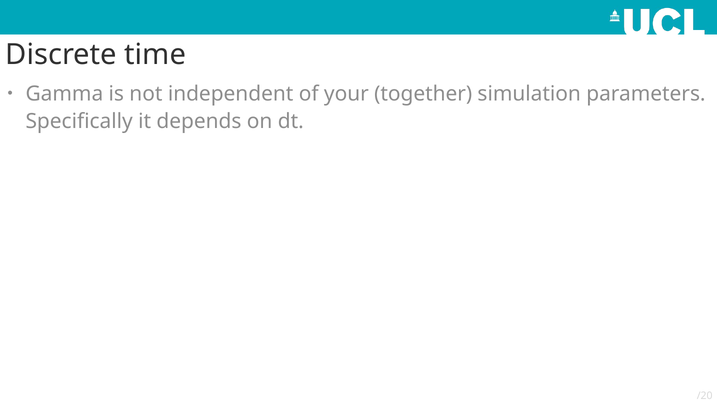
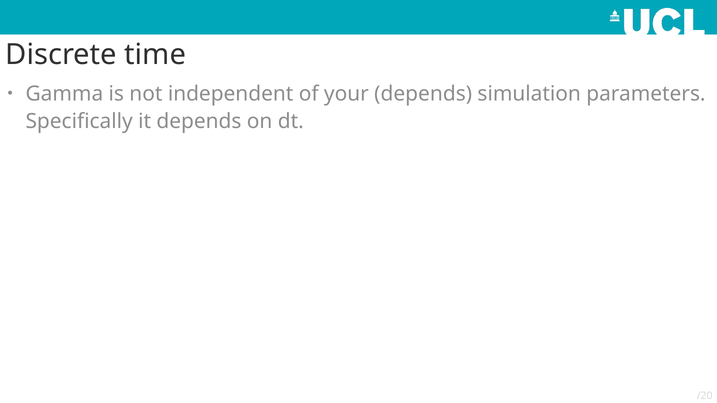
your together: together -> depends (423, 94)
